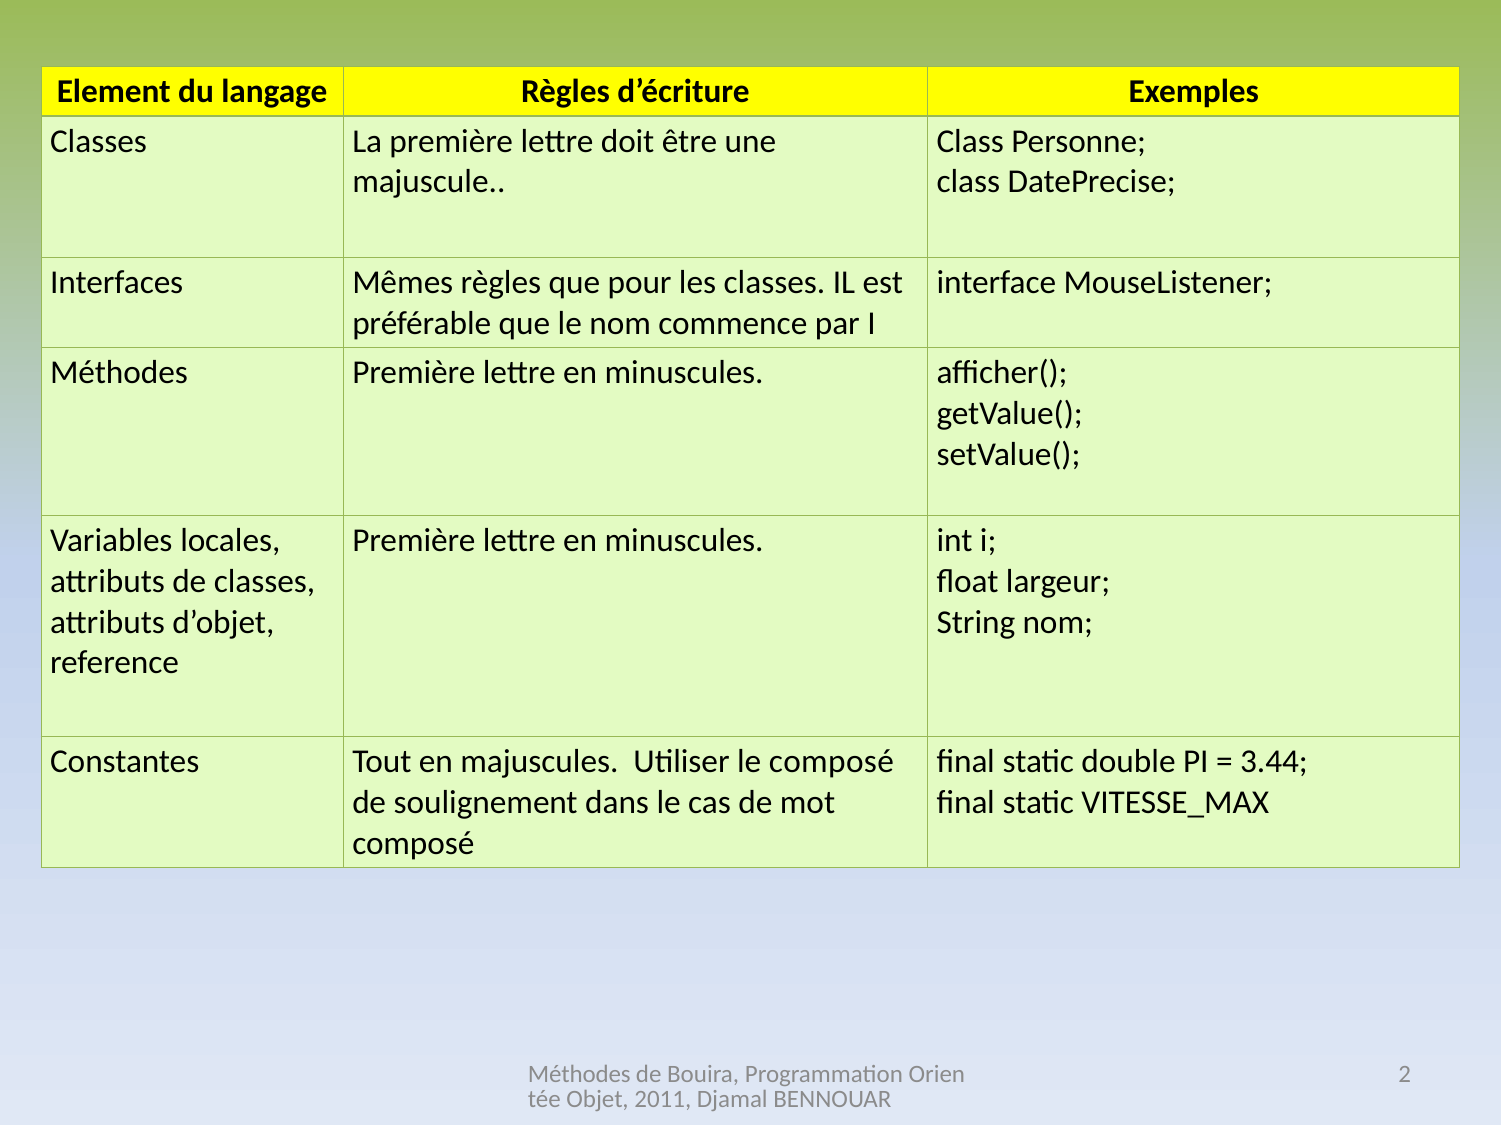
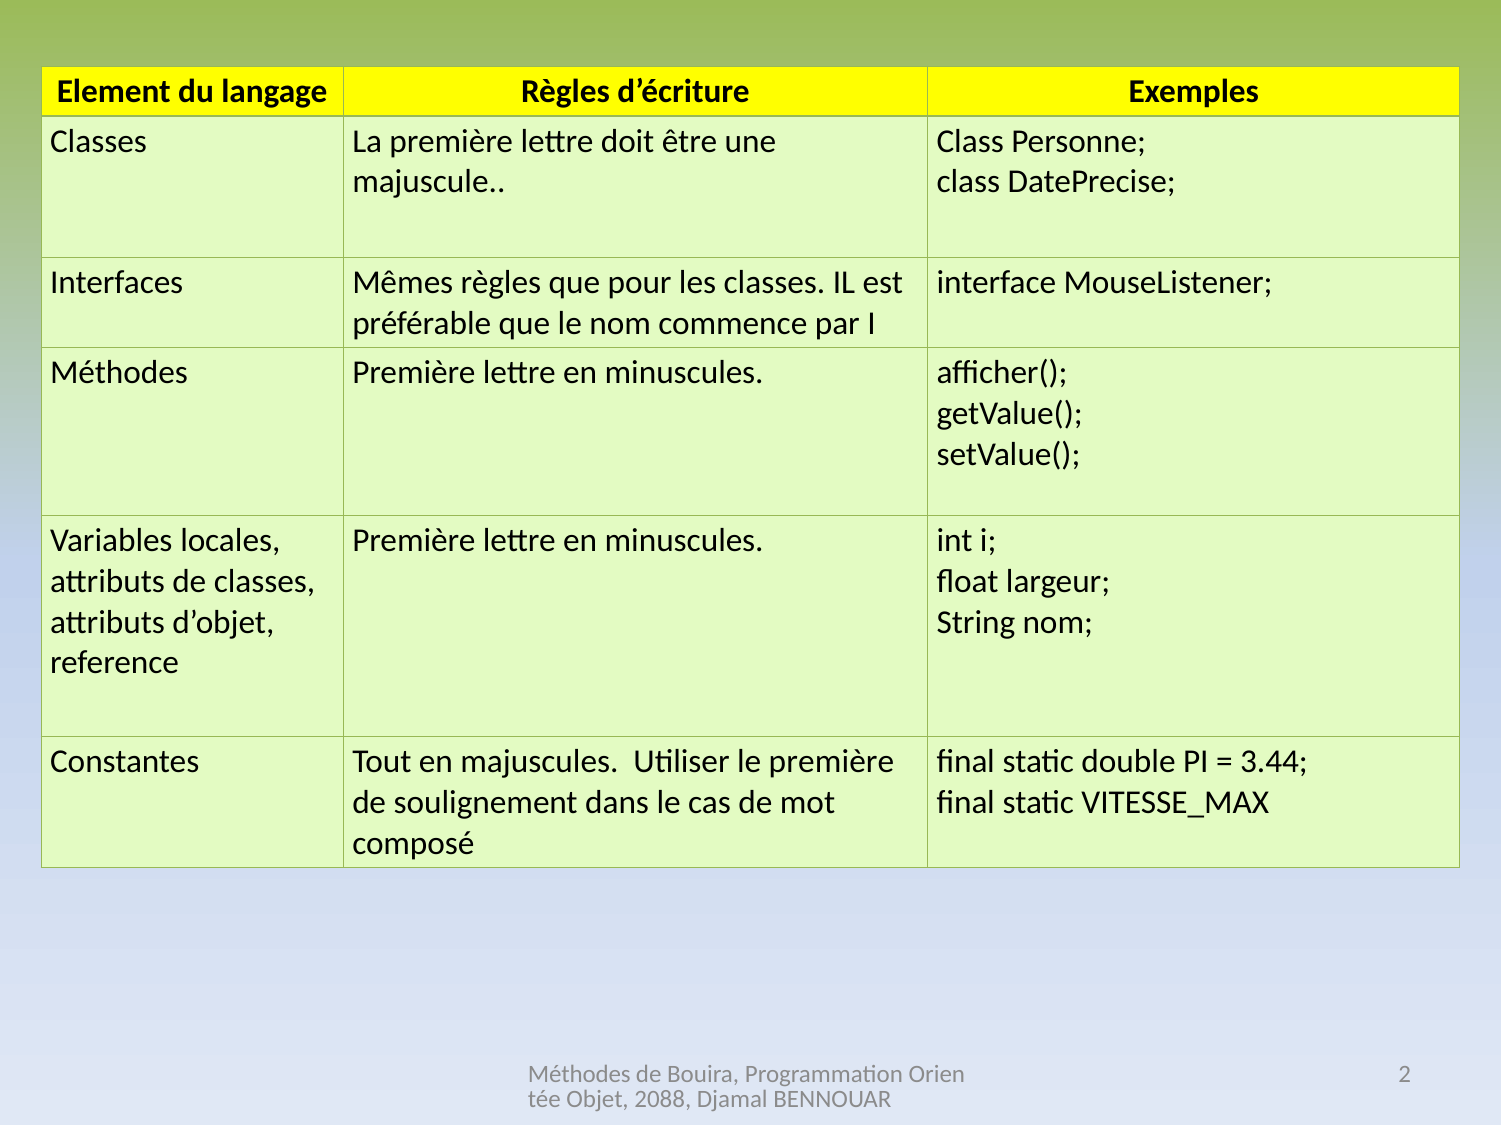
le composé: composé -> première (831, 762)
2011: 2011 -> 2088 (663, 1100)
